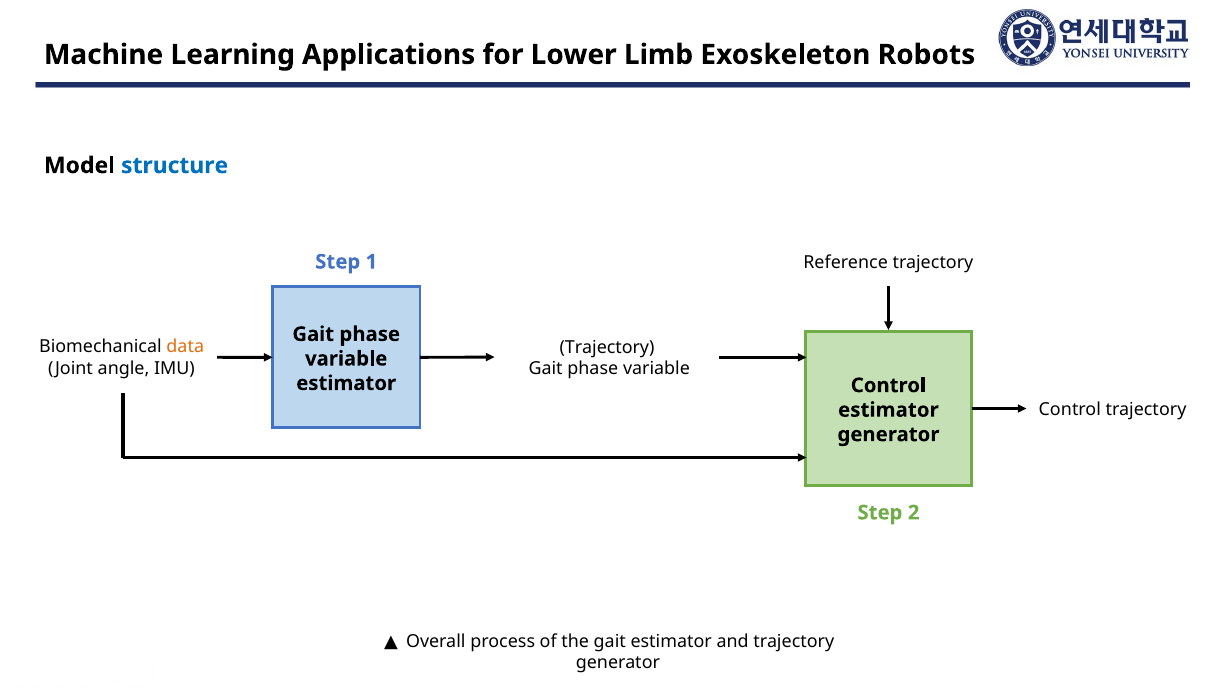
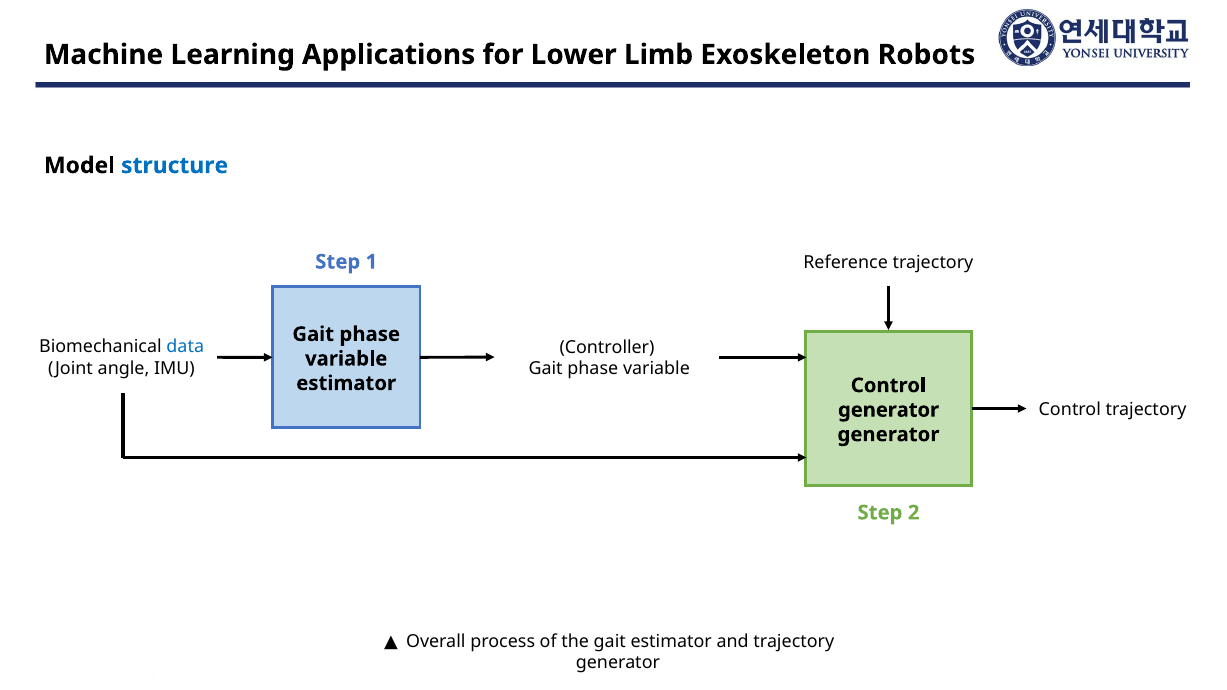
data colour: orange -> blue (185, 347)
Trajectory: Trajectory -> Controller (607, 348)
estimator: estimator -> generator (889, 410)
